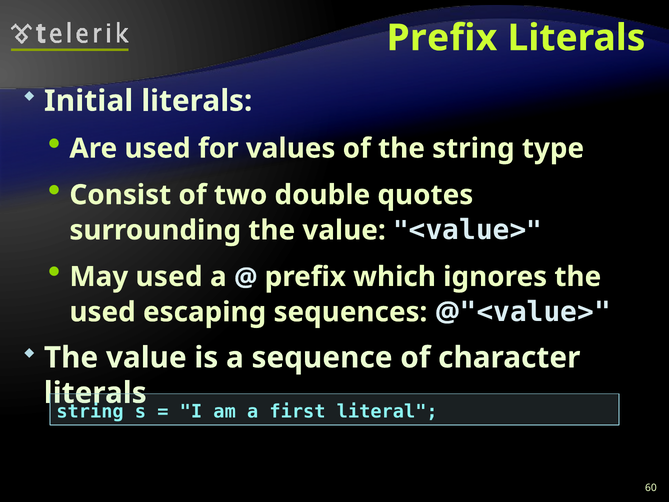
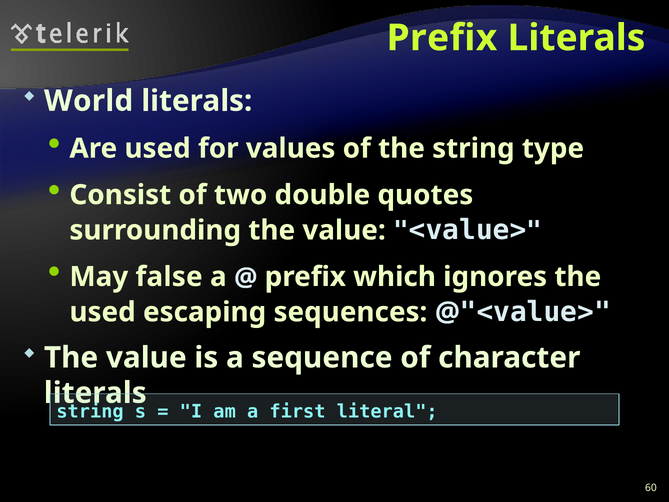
Initial: Initial -> World (89, 101)
May used: used -> false (169, 277)
